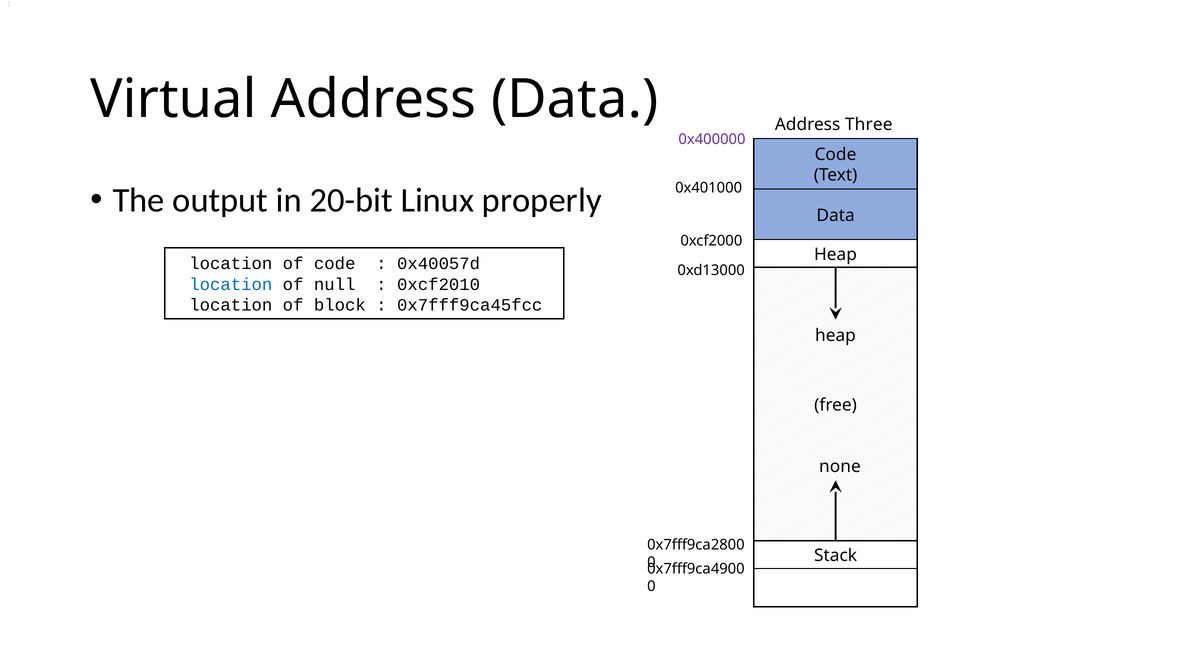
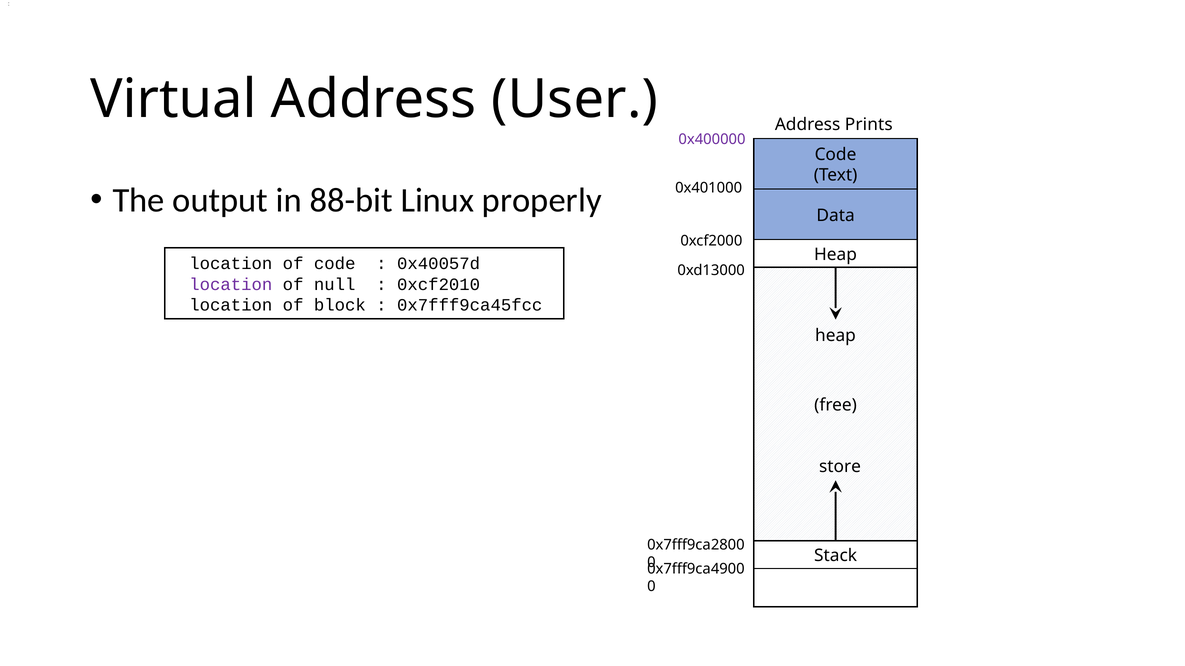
Address Data: Data -> User (575, 100)
Three: Three -> Prints (869, 125)
20-bit: 20-bit -> 88-bit (351, 200)
location colour: blue -> purple (231, 285)
none: none -> store (840, 467)
